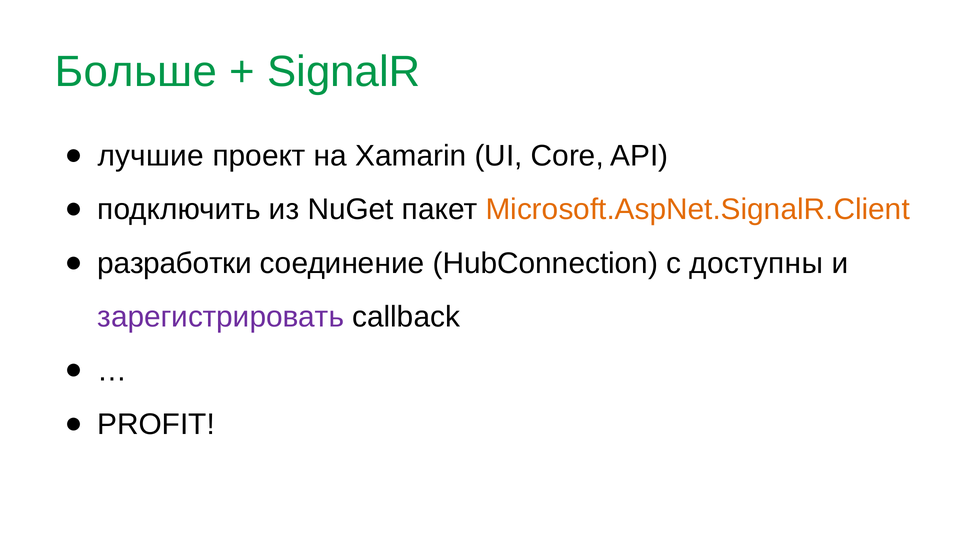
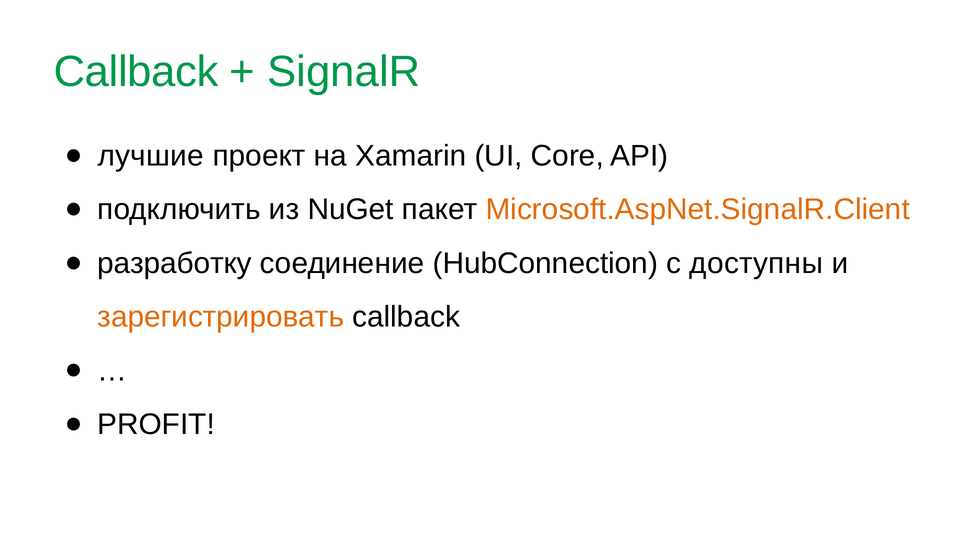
Больше: Больше -> Callback (136, 72)
разработки: разработки -> разработку (175, 263)
зарегистрировать colour: purple -> orange (221, 317)
